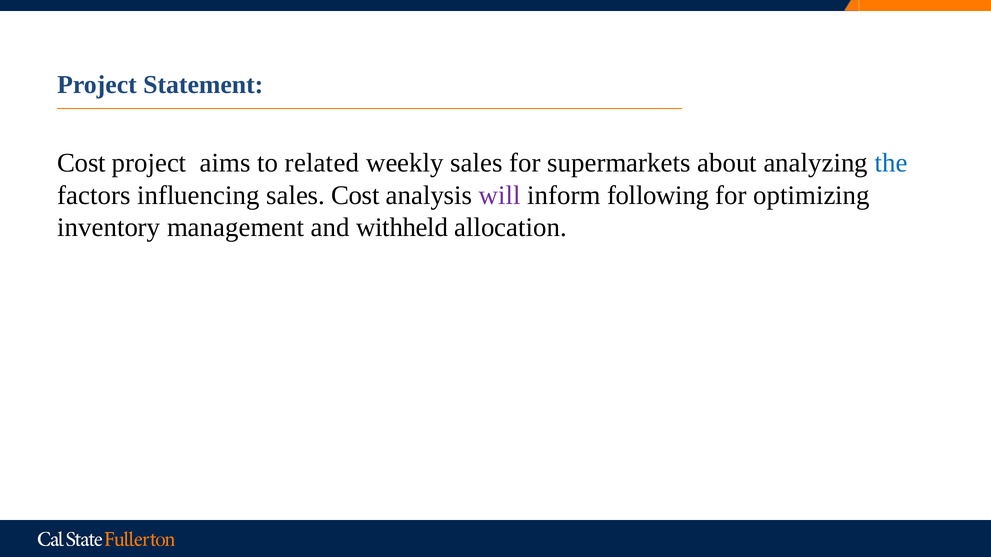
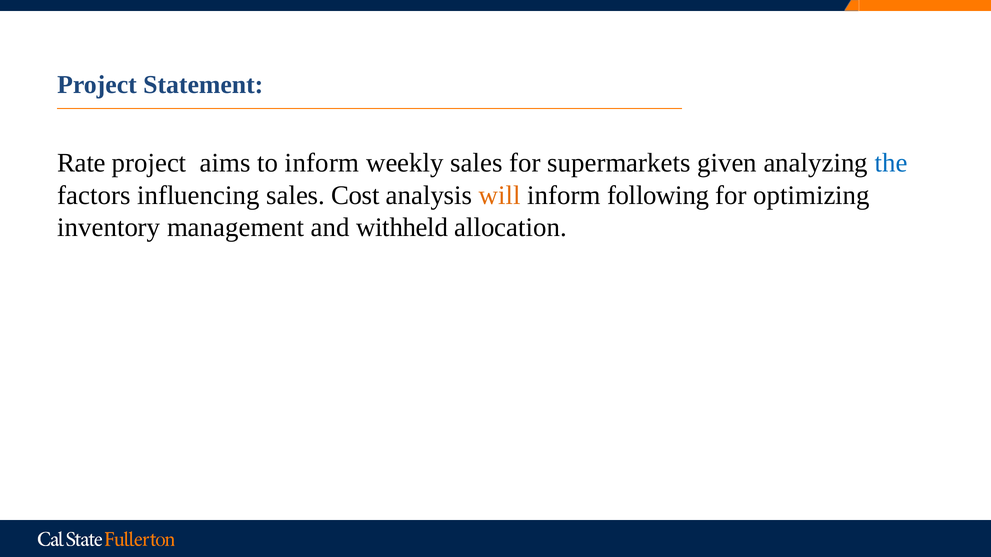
Cost: Cost -> Rate (81, 163)
to related: related -> inform (322, 163)
about: about -> given (727, 163)
will colour: purple -> orange (500, 195)
